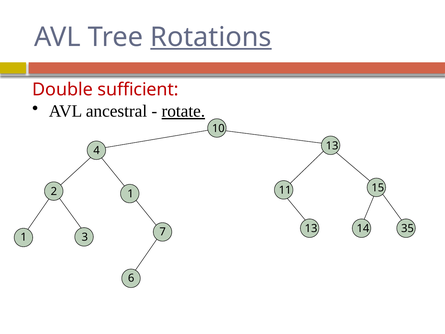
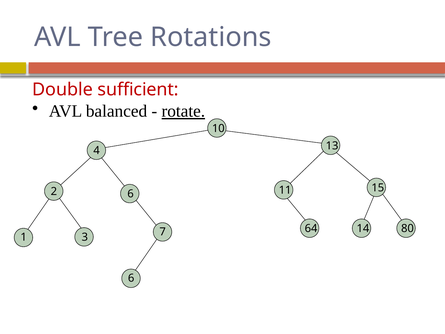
Rotations underline: present -> none (211, 37)
ancestral: ancestral -> balanced (117, 111)
2 1: 1 -> 6 (131, 194)
7 13: 13 -> 64 (311, 228)
35: 35 -> 80 (407, 228)
